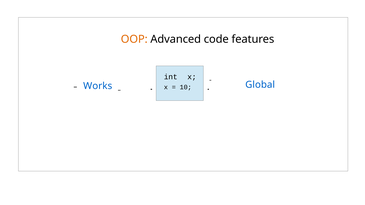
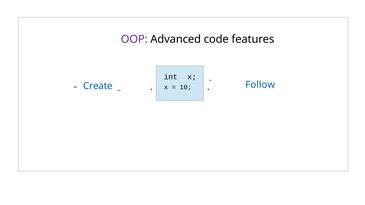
OOP colour: orange -> purple (134, 39)
Global: Global -> Follow (260, 85)
Works: Works -> Create (98, 86)
